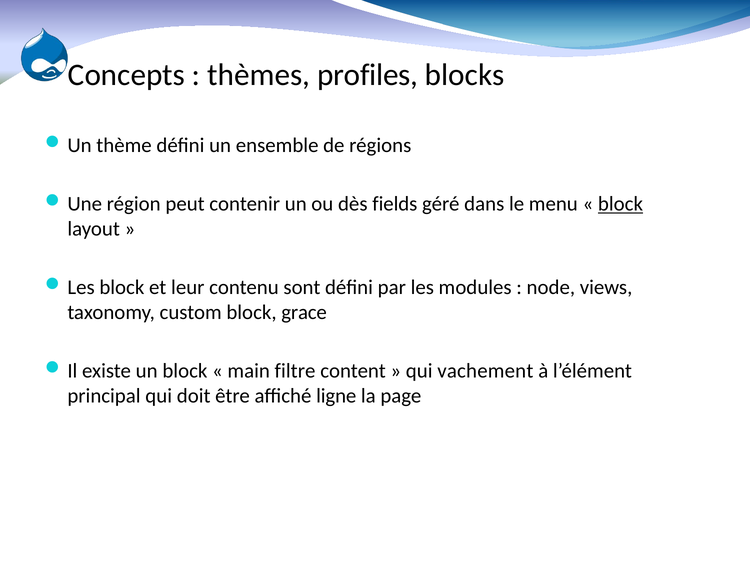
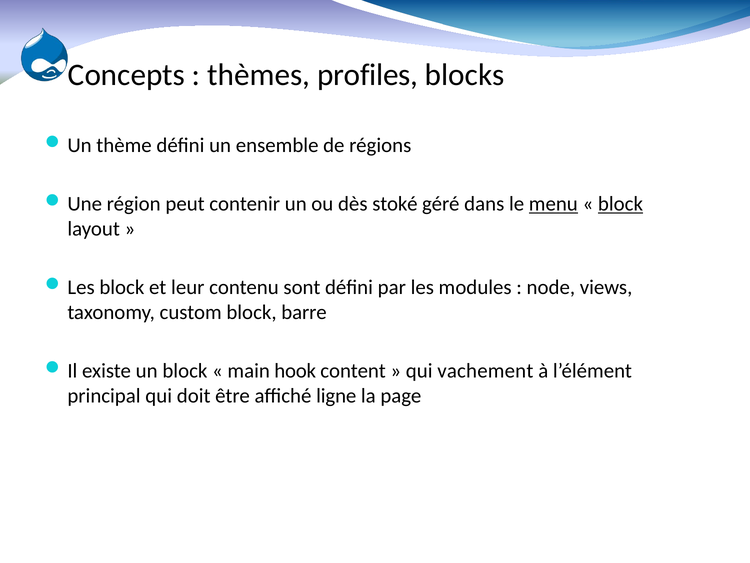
fields: fields -> stoké (395, 204)
menu underline: none -> present (553, 204)
grace: grace -> barre (304, 312)
filtre: filtre -> hook (295, 371)
